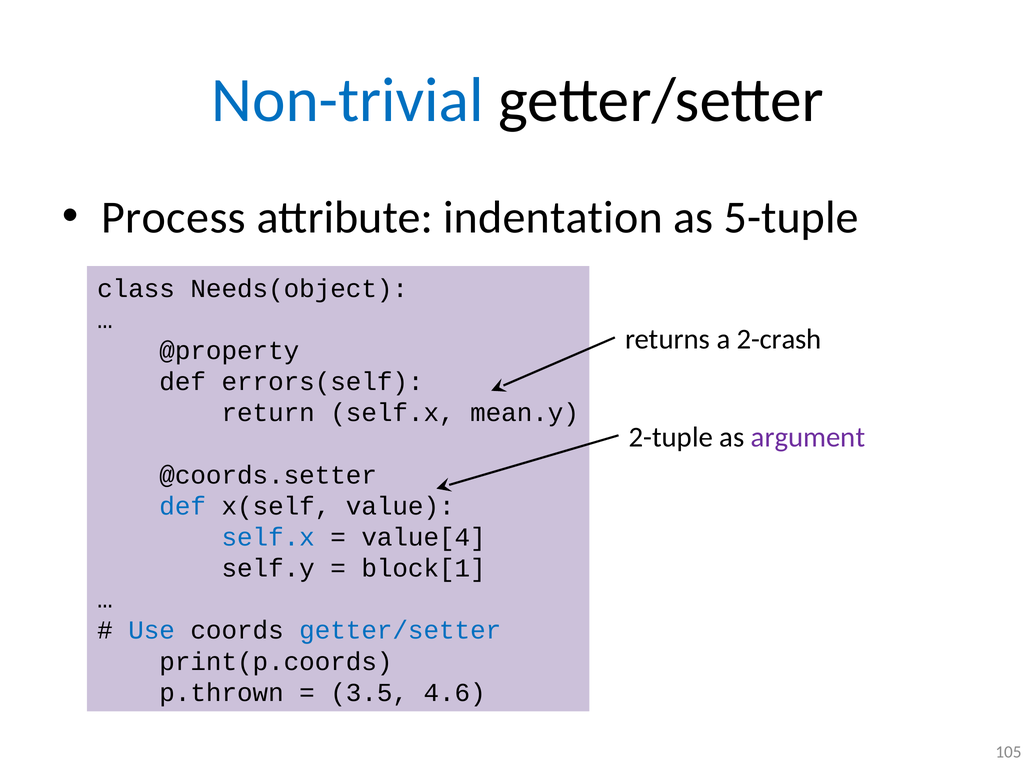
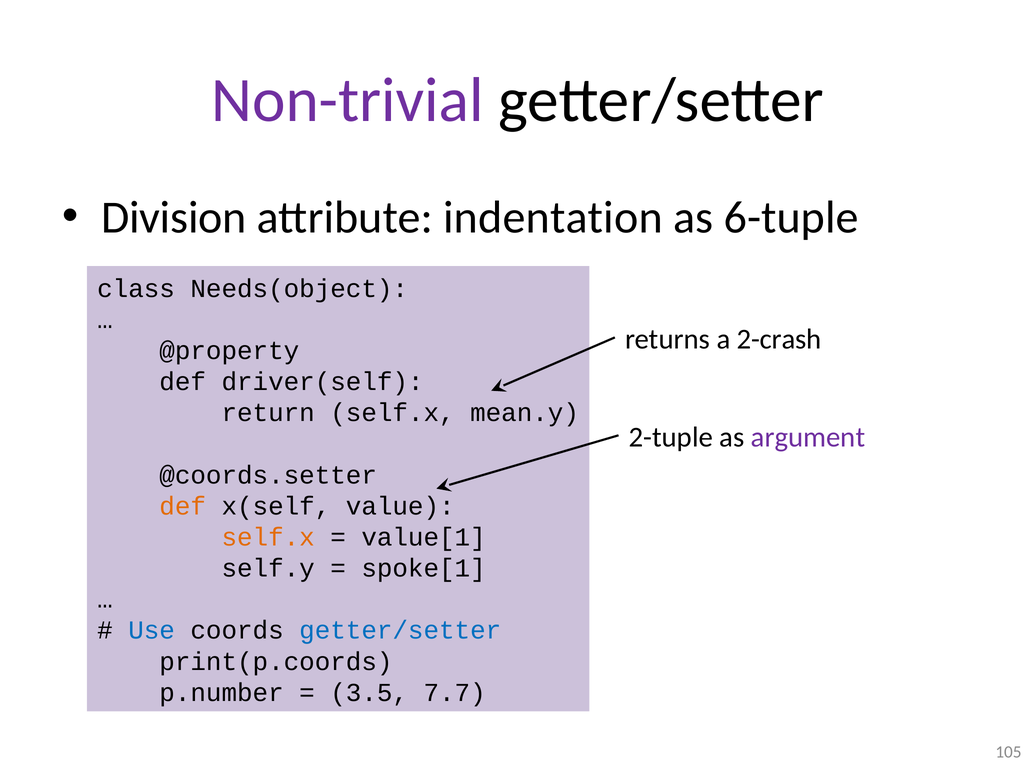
Non-trivial colour: blue -> purple (348, 100)
Process: Process -> Division (174, 217)
5-tuple: 5-tuple -> 6-tuple (791, 217)
errors(self: errors(self -> driver(self (323, 382)
def colour: blue -> orange (183, 506)
self.x colour: blue -> orange (268, 537)
value[4: value[4 -> value[1 (424, 537)
block[1: block[1 -> spoke[1 (424, 568)
p.thrown: p.thrown -> p.number (222, 693)
4.6: 4.6 -> 7.7 (455, 693)
